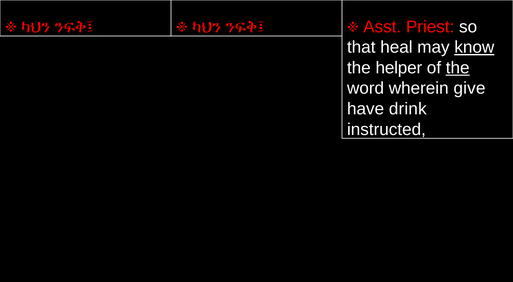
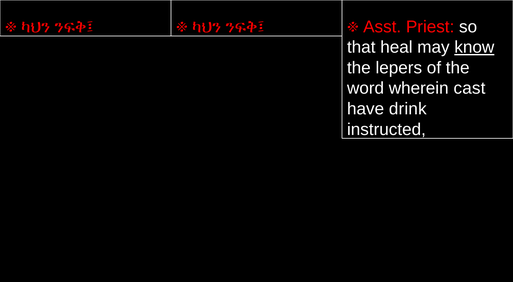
helper: helper -> lepers (399, 68)
the underline: present -> none (458, 68)
give: give -> cast (469, 88)
